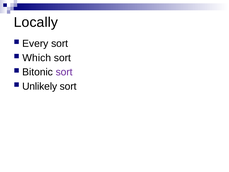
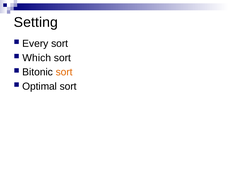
Locally: Locally -> Setting (36, 22)
sort colour: purple -> orange (64, 72)
Unlikely: Unlikely -> Optimal (40, 86)
